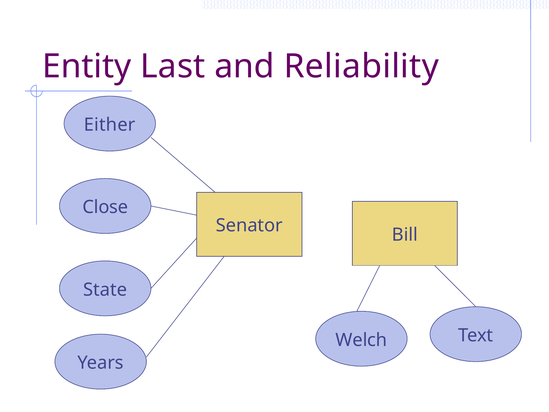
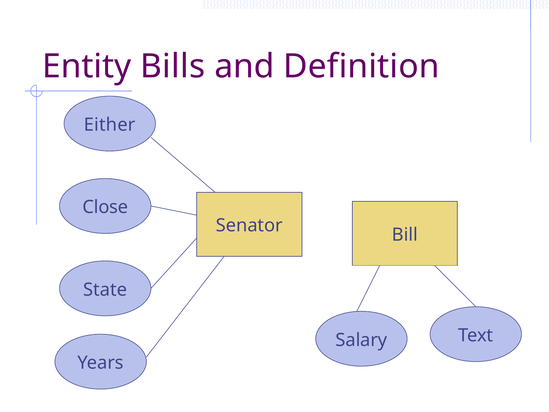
Last: Last -> Bills (173, 66)
Reliability: Reliability -> Definition (361, 66)
Welch: Welch -> Salary (361, 340)
